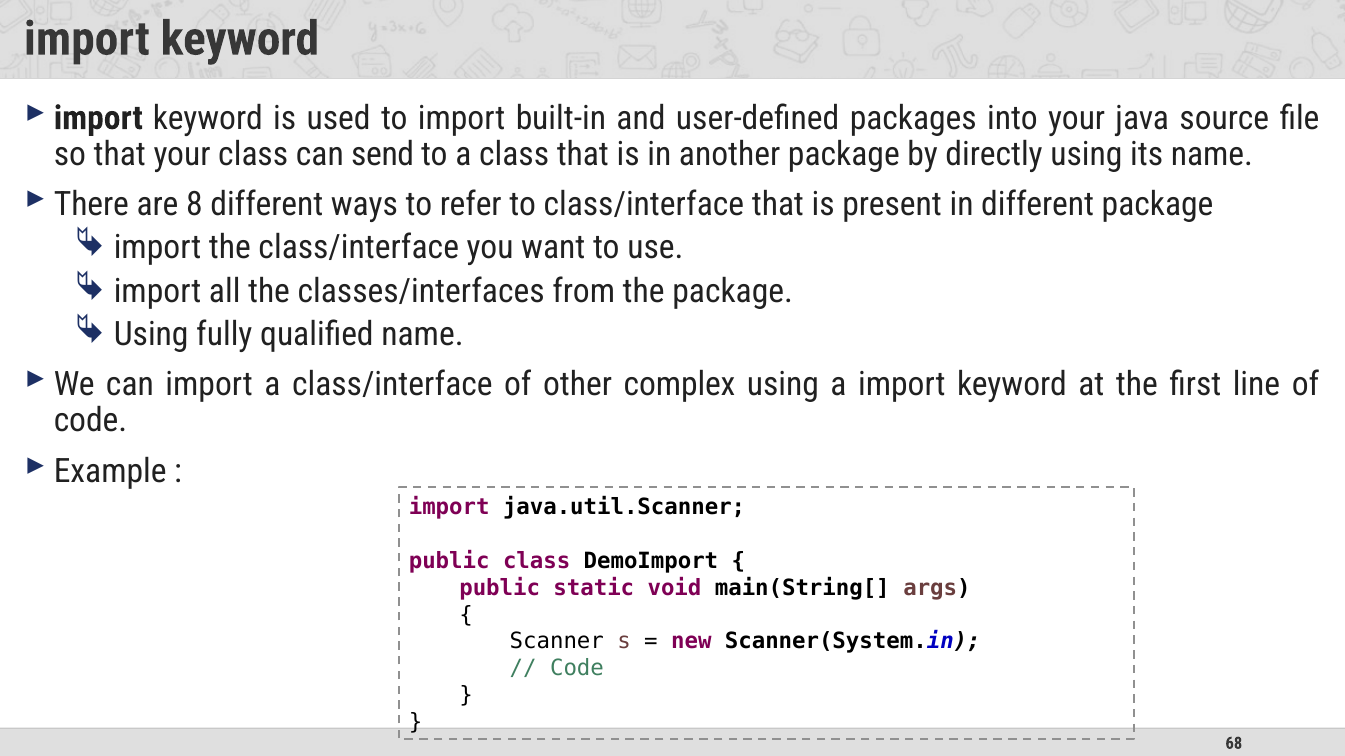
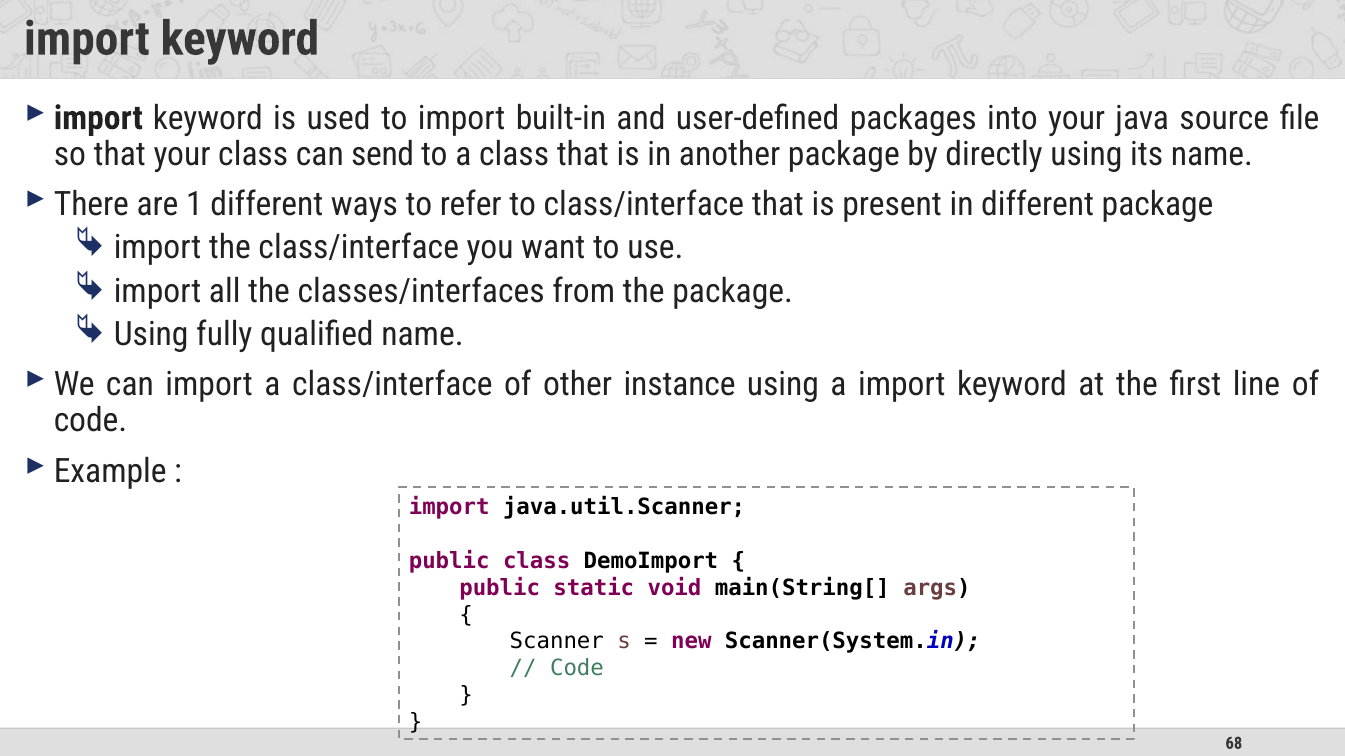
8: 8 -> 1 (194, 205)
complex: complex -> instance (680, 385)
